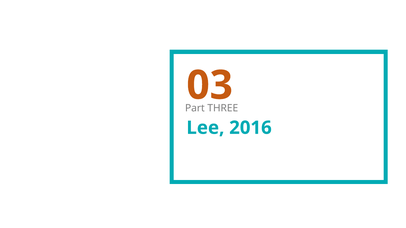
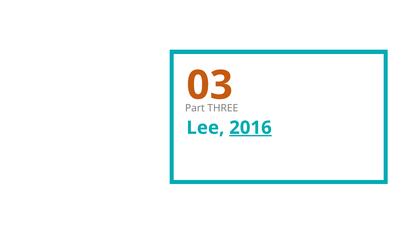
2016 underline: none -> present (250, 128)
